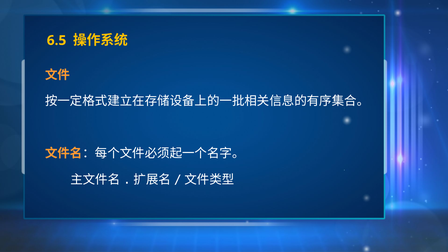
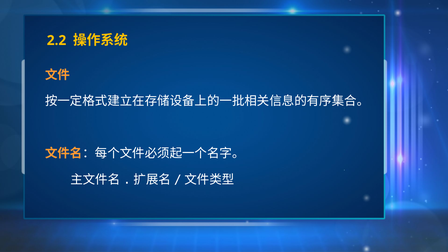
6.5: 6.5 -> 2.2 (57, 40)
